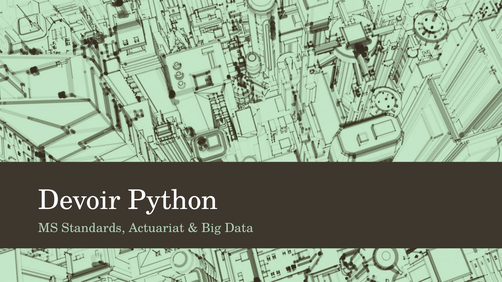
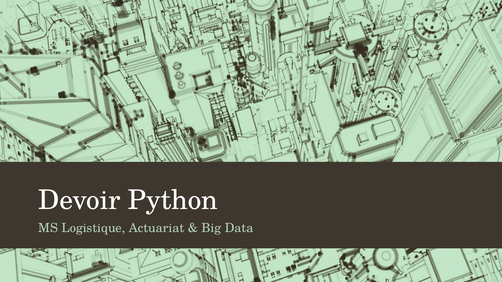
Standards: Standards -> Logistique (93, 228)
